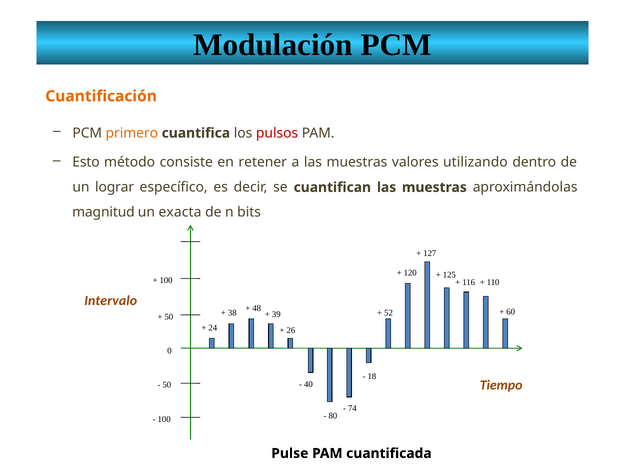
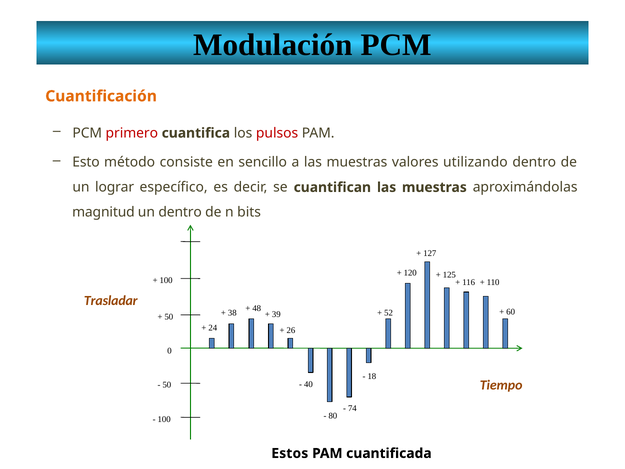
primero colour: orange -> red (132, 133)
retener: retener -> sencillo (263, 162)
un exacta: exacta -> dentro (180, 212)
Intervalo: Intervalo -> Trasladar (111, 300)
Pulse: Pulse -> Estos (290, 453)
